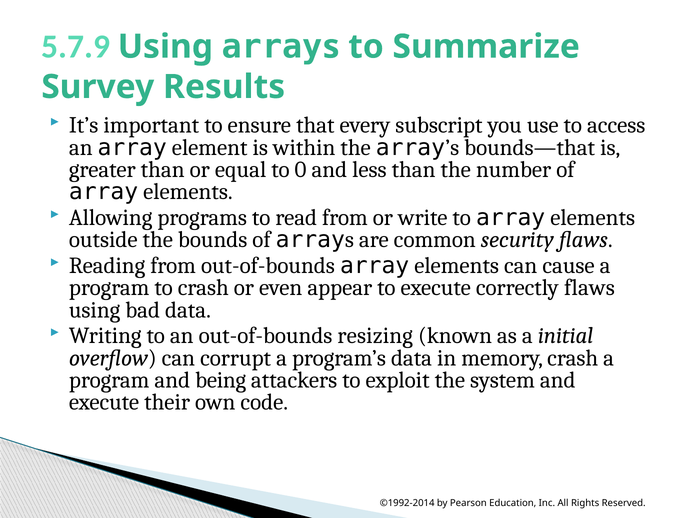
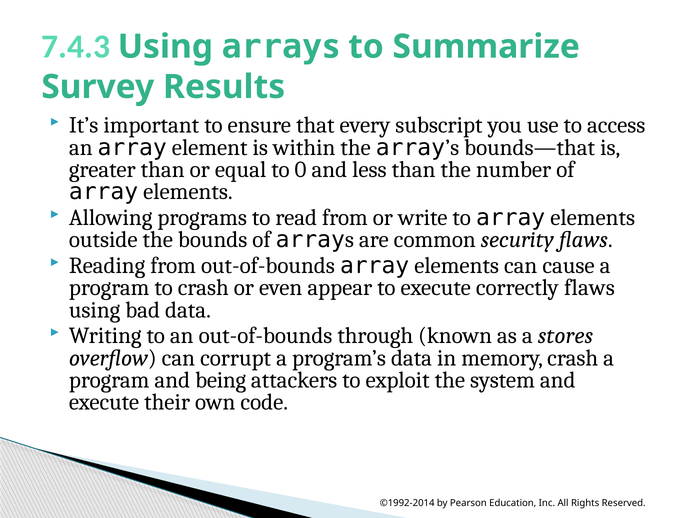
5.7.9: 5.7.9 -> 7.4.3 (76, 47)
resizing: resizing -> through (375, 336)
initial: initial -> stores (565, 336)
